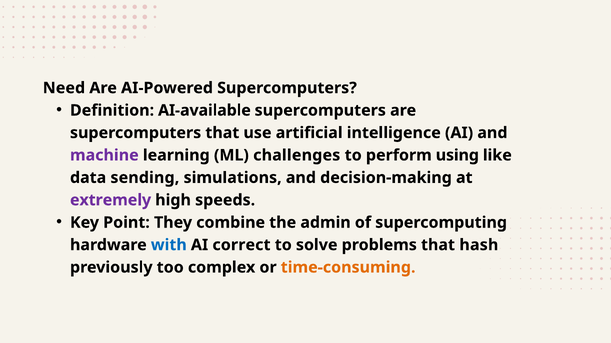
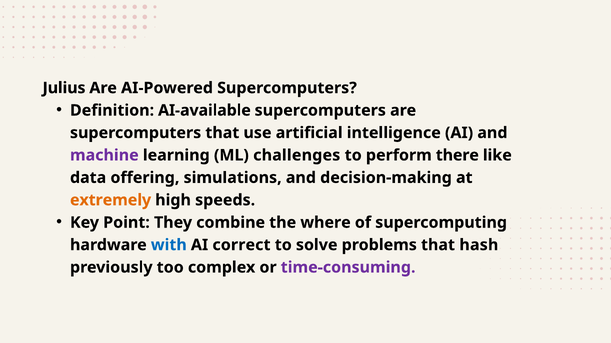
Need: Need -> Julius (64, 88)
using: using -> there (457, 156)
sending: sending -> offering (145, 178)
extremely colour: purple -> orange (111, 200)
admin: admin -> where (326, 223)
time-consuming colour: orange -> purple (348, 268)
